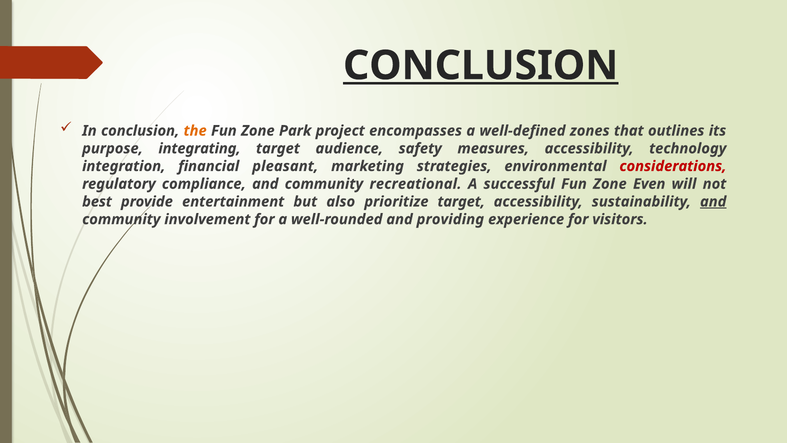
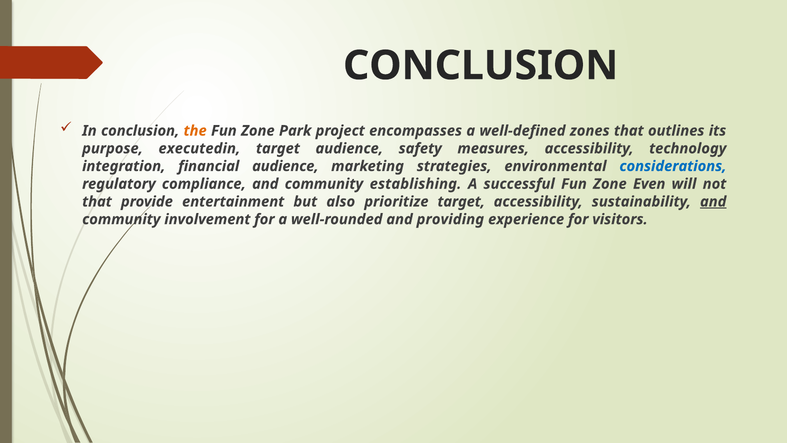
CONCLUSION underline: present -> none (481, 66)
integrating: integrating -> executedin (199, 148)
financial pleasant: pleasant -> audience (285, 166)
considerations colour: red -> blue (673, 166)
recreational: recreational -> establishing (415, 184)
best: best -> that (97, 202)
